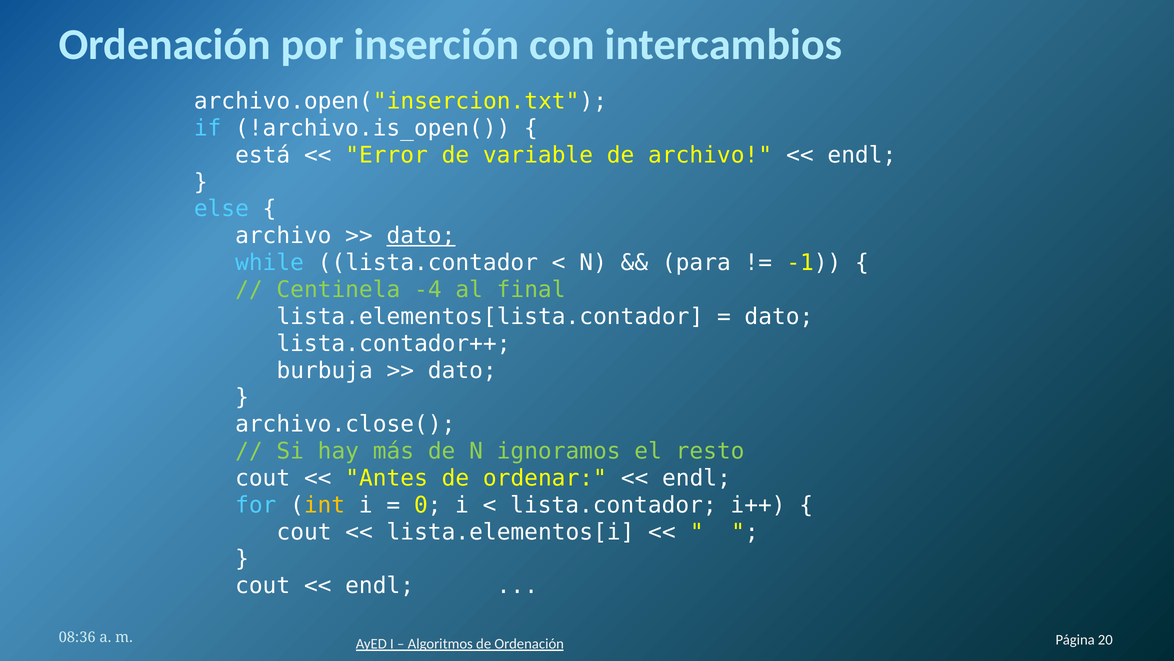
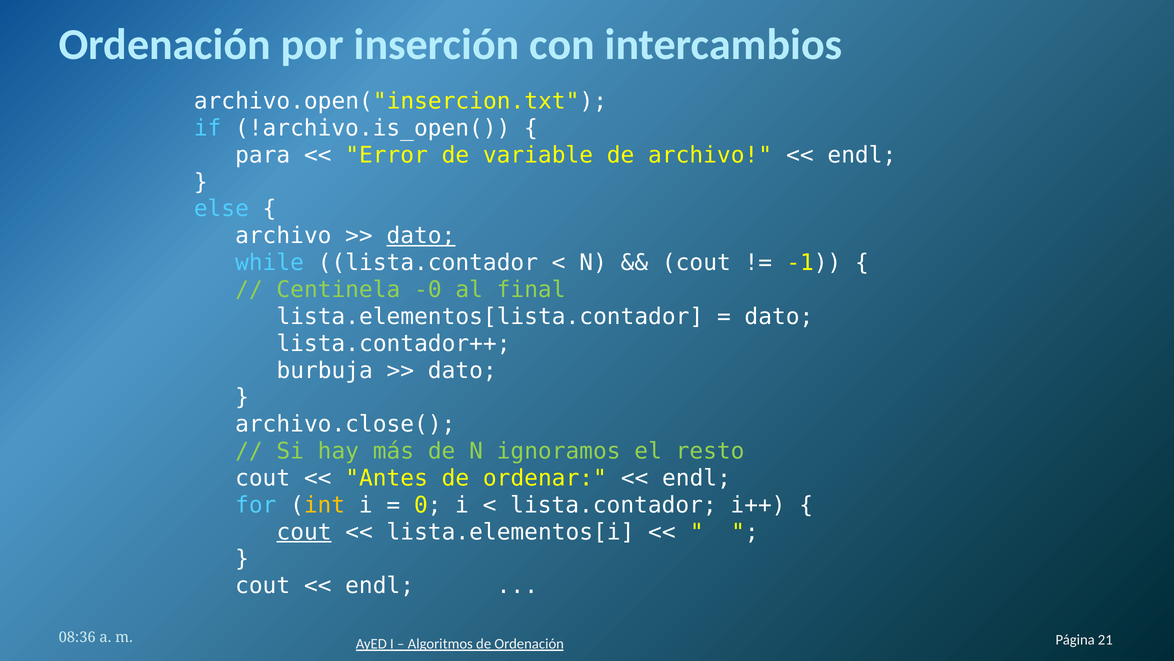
está: está -> para (263, 155)
para: para -> cout (696, 263)
-4: -4 -> -0 (428, 289)
cout underline: none -> present (304, 532)
20: 20 -> 21 (1105, 639)
